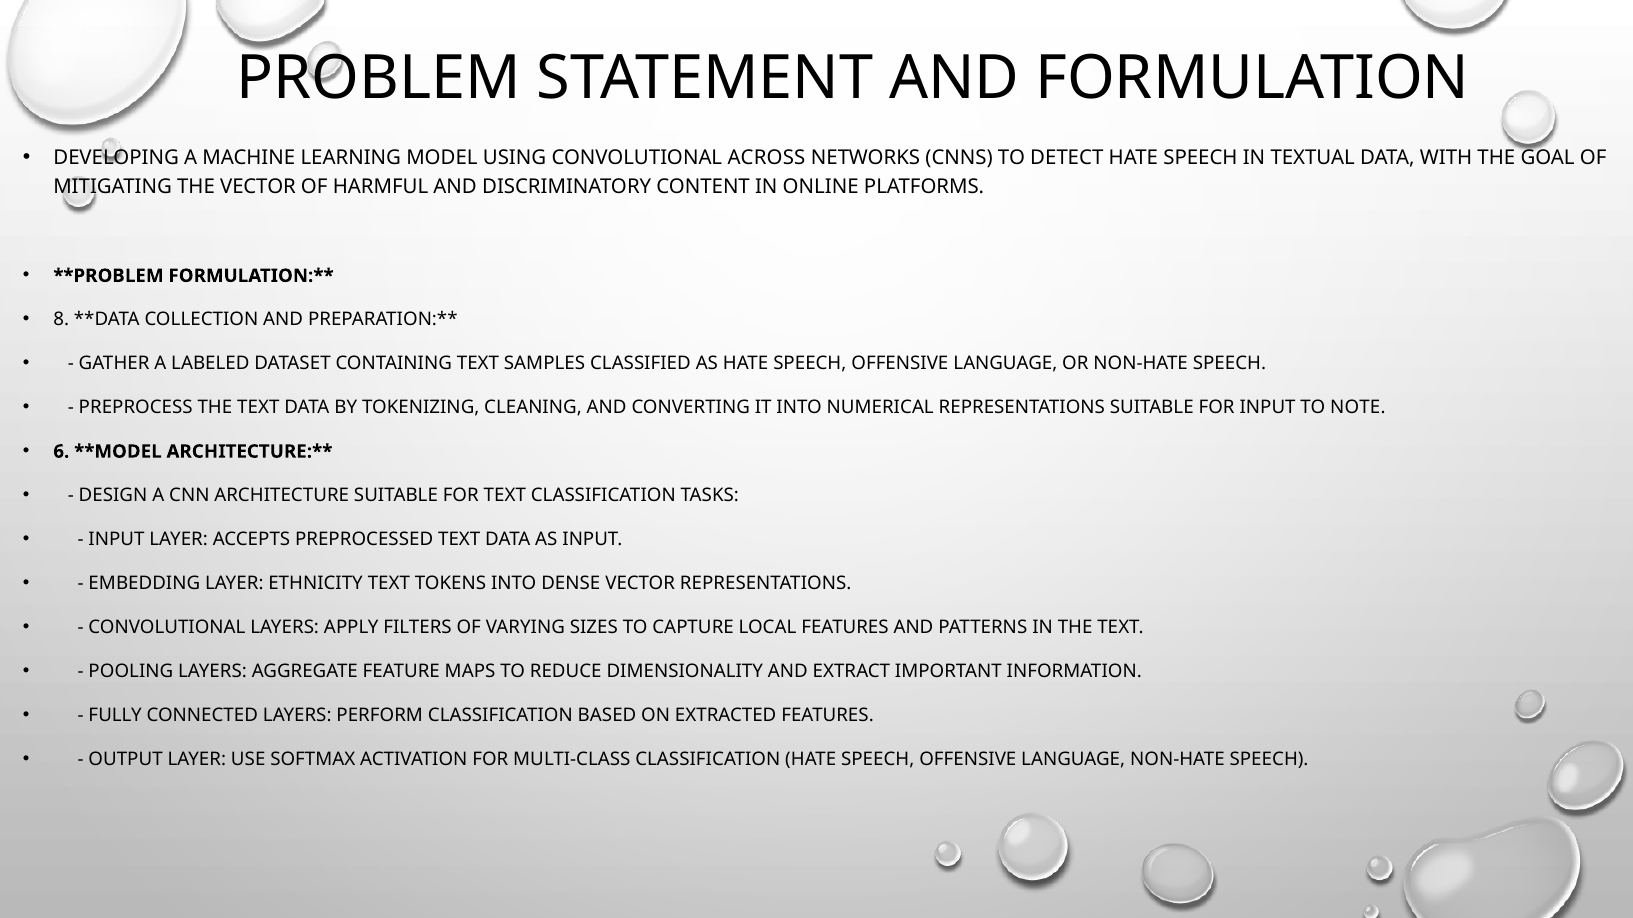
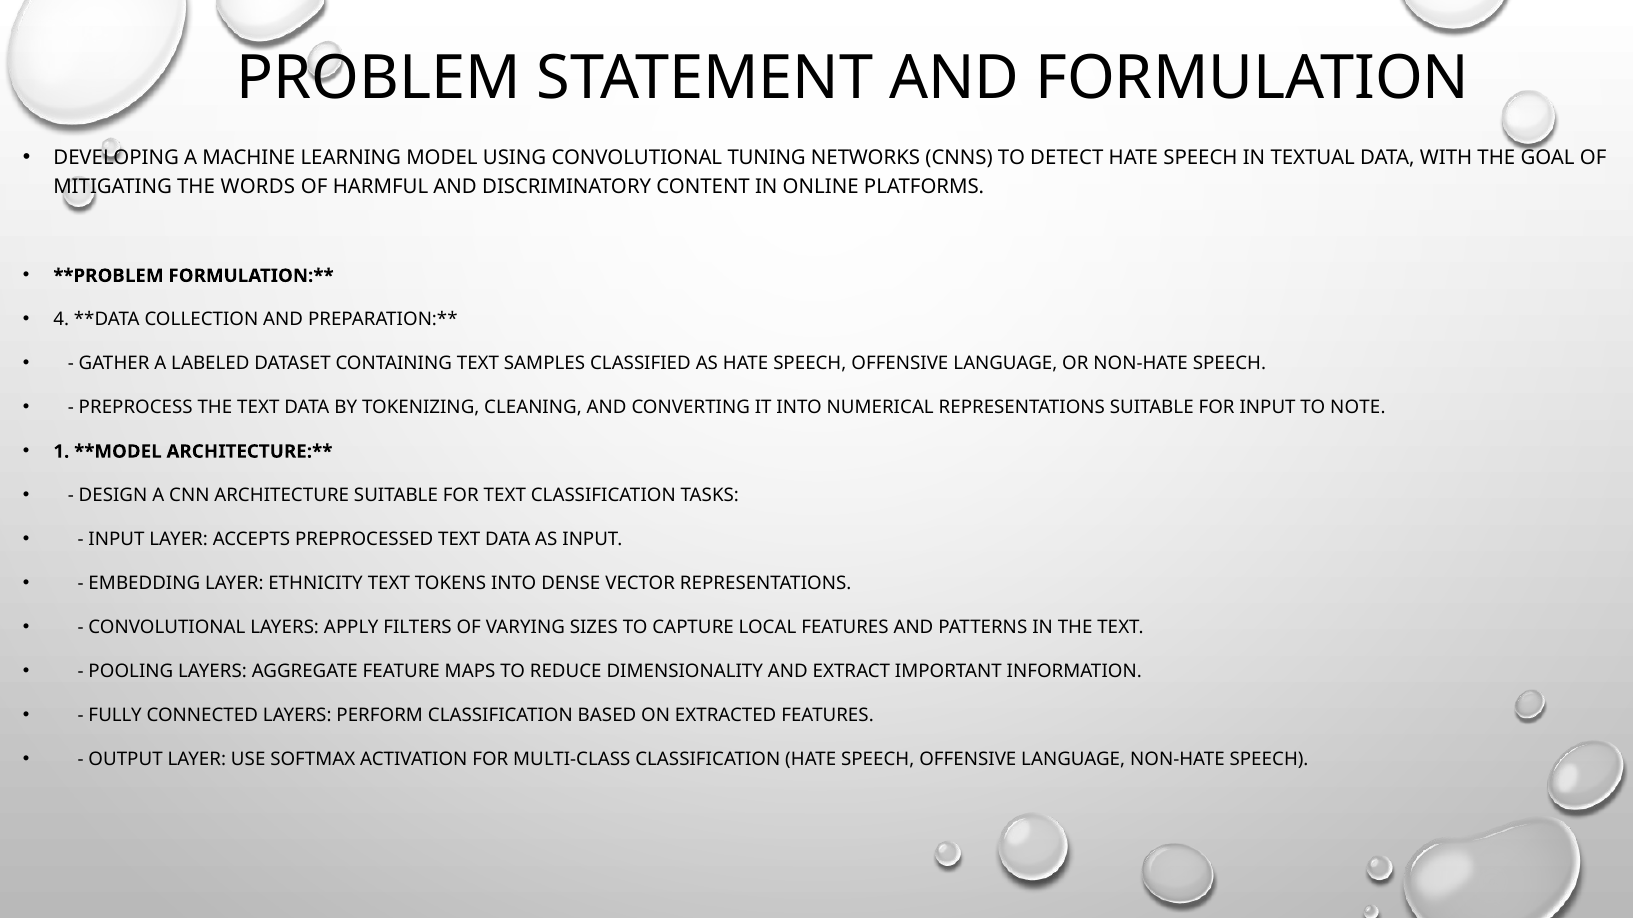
ACROSS: ACROSS -> TUNING (767, 158)
THE VECTOR: VECTOR -> WORDS (258, 187)
8: 8 -> 4 (61, 320)
6: 6 -> 1 (61, 452)
